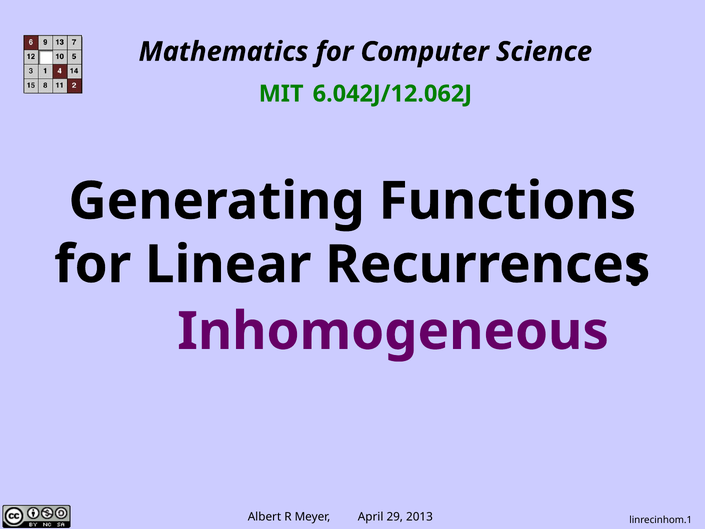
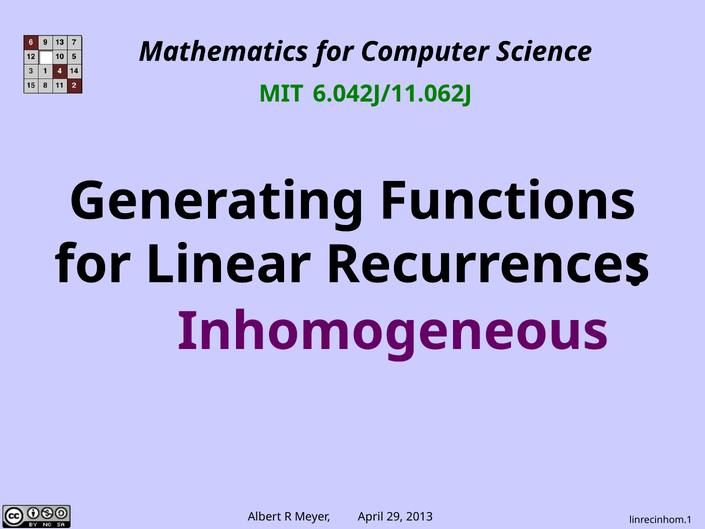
6.042J/12.062J: 6.042J/12.062J -> 6.042J/11.062J (392, 94)
